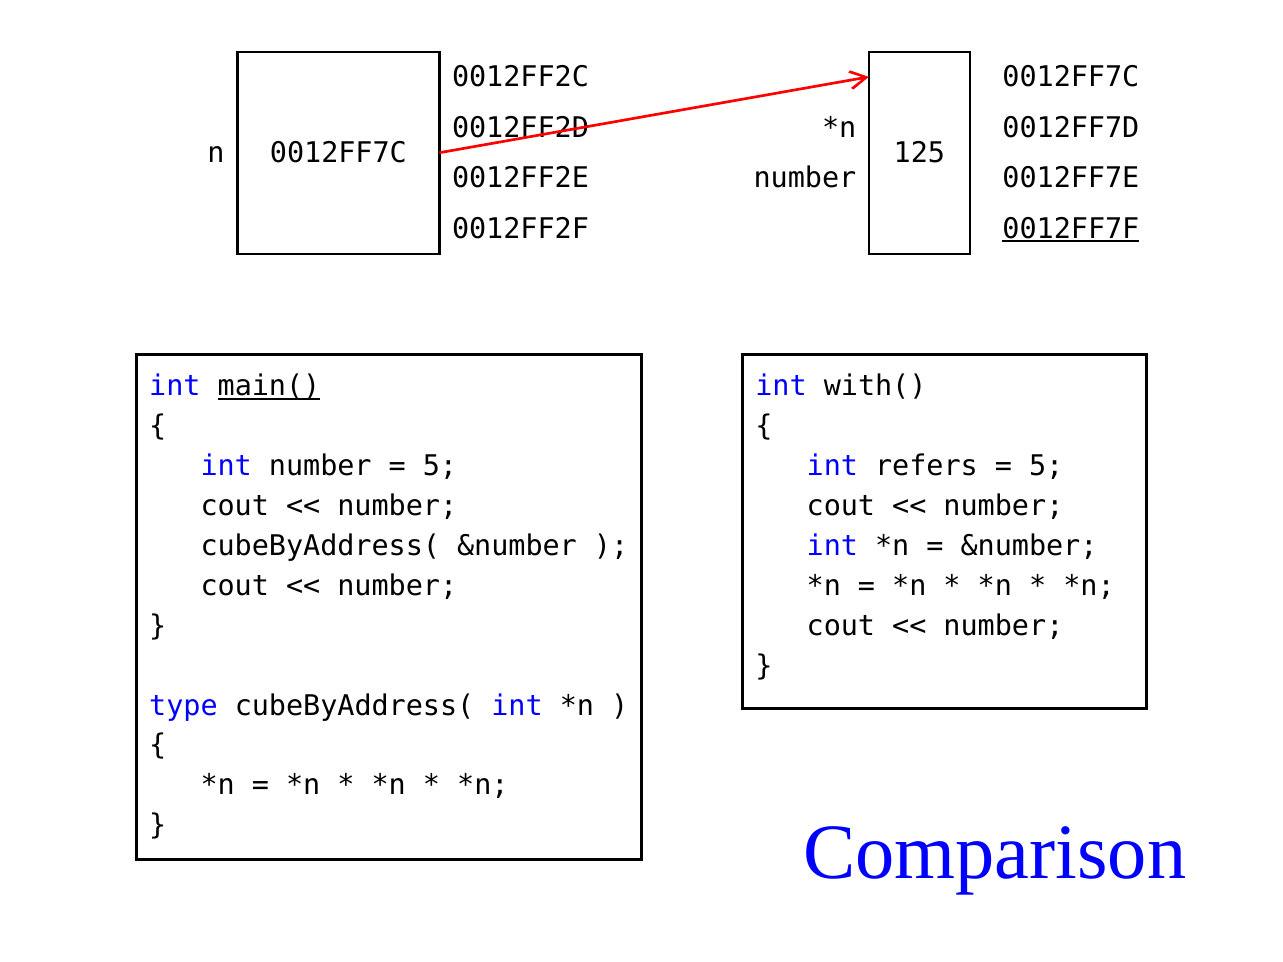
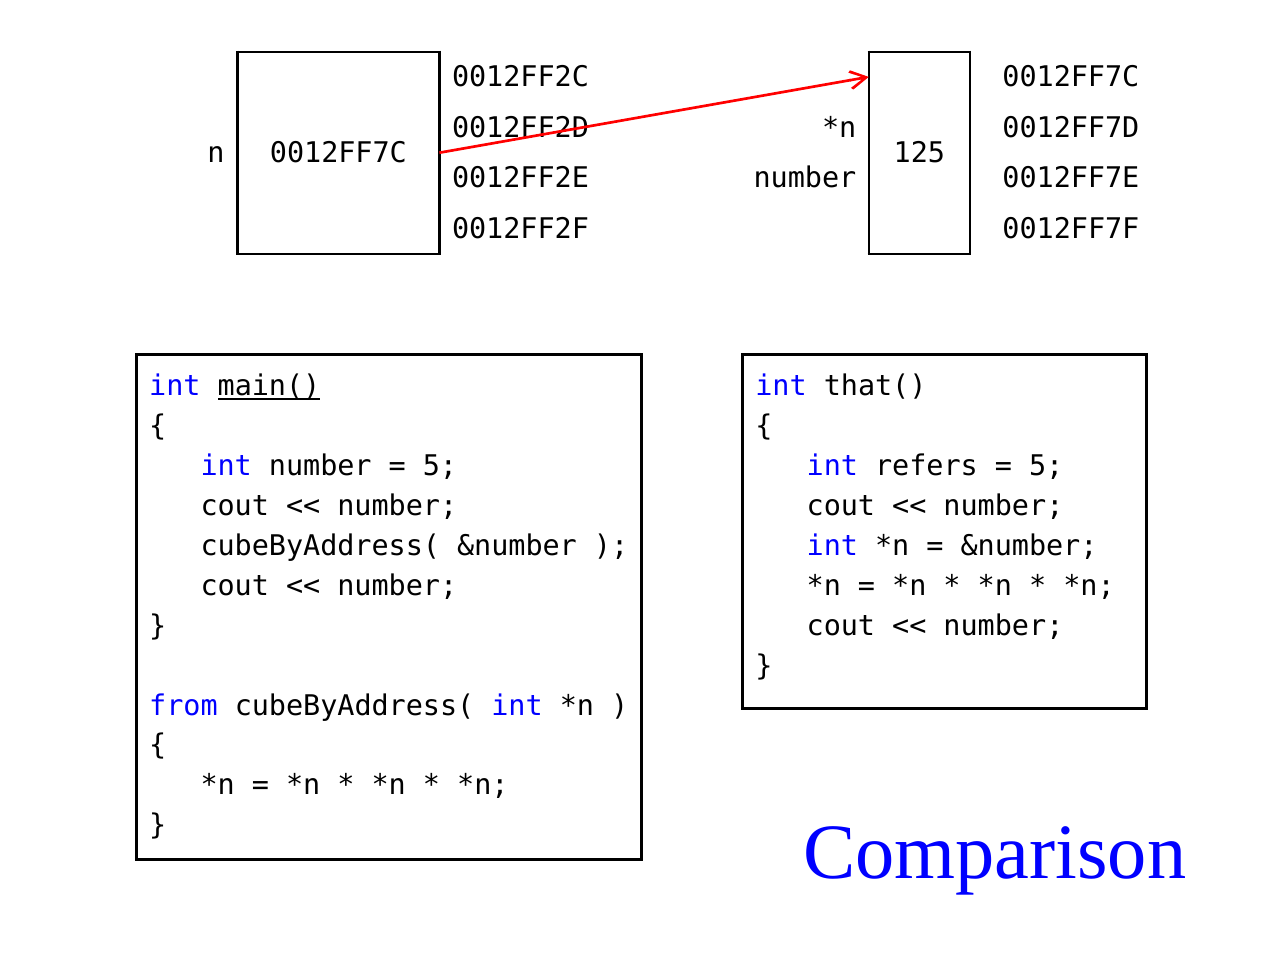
0012FF7F underline: present -> none (1071, 229)
with(: with( -> that( (875, 387)
type: type -> from (183, 706)
